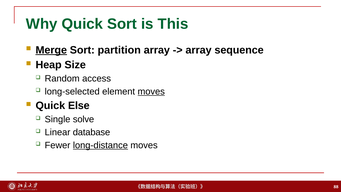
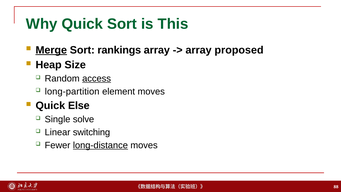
partition: partition -> rankings (119, 50)
sequence: sequence -> proposed (239, 50)
access underline: none -> present (97, 79)
long-selected: long-selected -> long-partition (72, 91)
moves underline: present -> none (151, 91)
database: database -> switching (91, 132)
